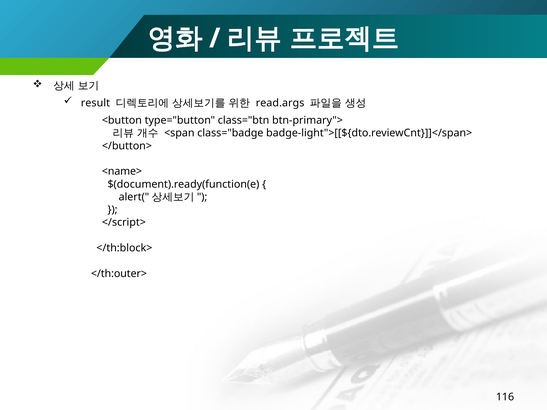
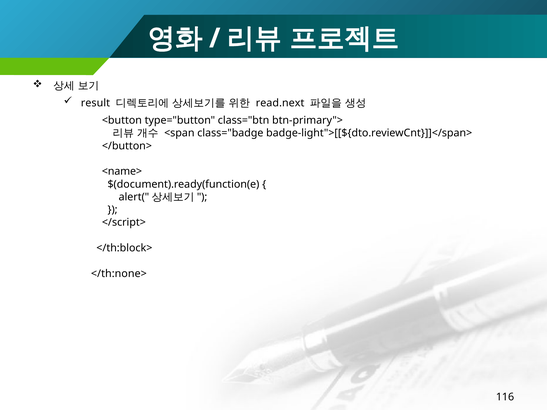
read.args: read.args -> read.next (280, 103)
</th:outer>: </th:outer> -> </th:none> (119, 274)
